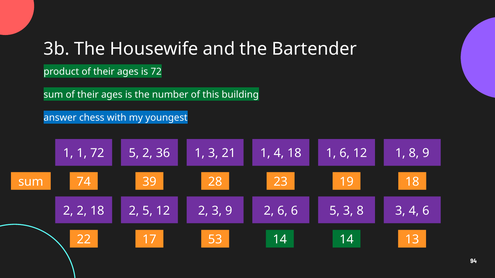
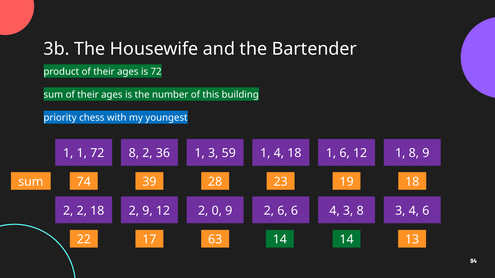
answer: answer -> priority (60, 118)
5: 5 -> 8 (134, 153)
21: 21 -> 59 (229, 153)
2 5: 5 -> 9 (148, 211)
2 3: 3 -> 0 (217, 211)
6 5: 5 -> 4 (335, 211)
53: 53 -> 63 (215, 240)
